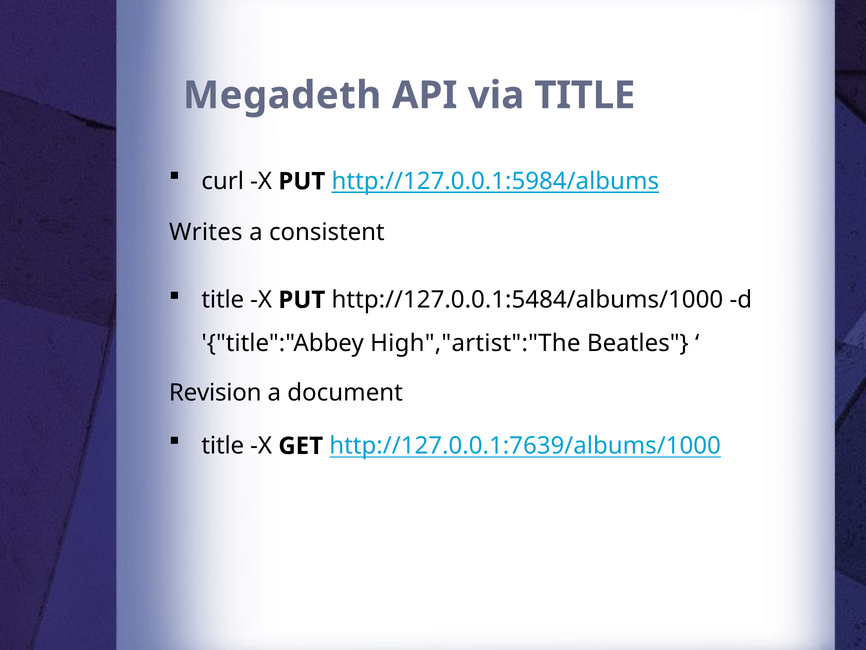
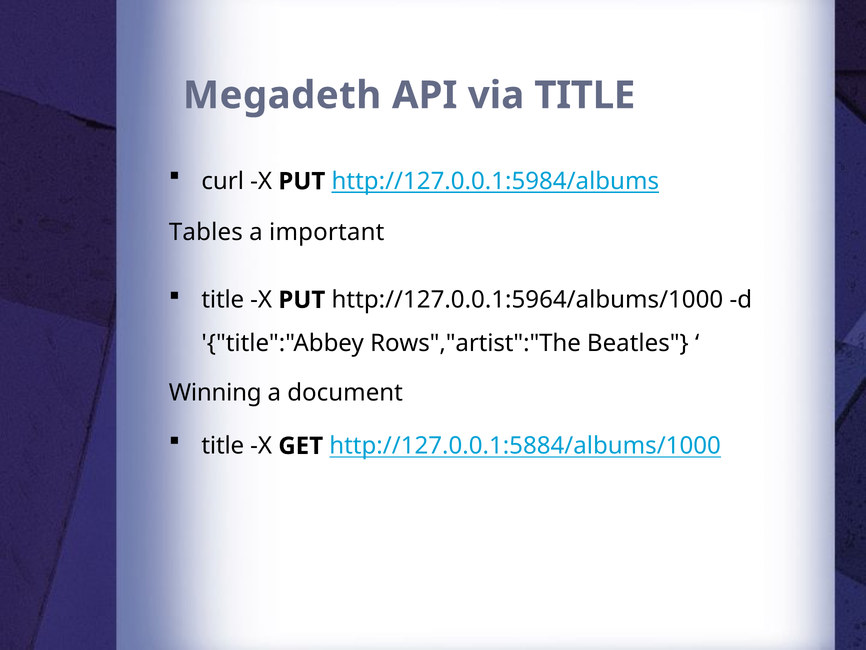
Writes: Writes -> Tables (206, 232)
consistent: consistent -> important (327, 232)
http://127.0.0.1:5484/albums/1000: http://127.0.0.1:5484/albums/1000 -> http://127.0.0.1:5964/albums/1000 (527, 300)
High","artist":"The: High","artist":"The -> Rows","artist":"The (475, 343)
Revision: Revision -> Winning (215, 393)
http://127.0.0.1:7639/albums/1000: http://127.0.0.1:7639/albums/1000 -> http://127.0.0.1:5884/albums/1000 (525, 446)
